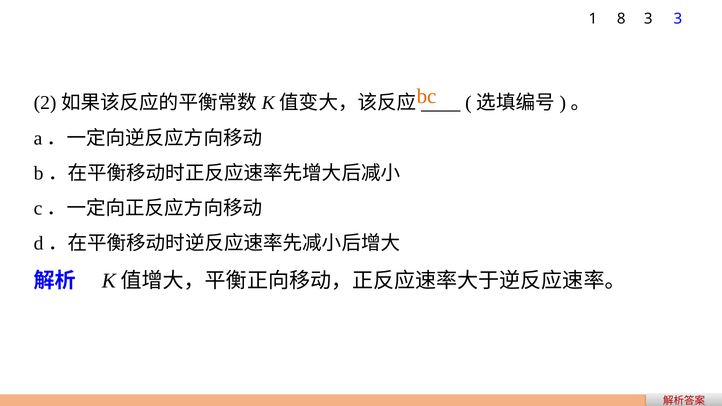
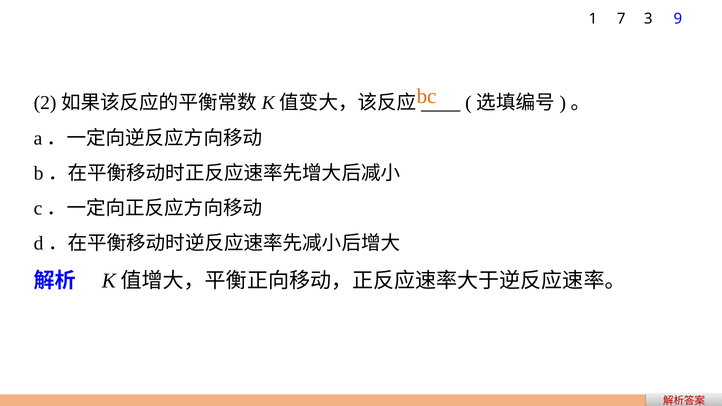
8: 8 -> 7 (621, 19)
3 3: 3 -> 9 (678, 19)
